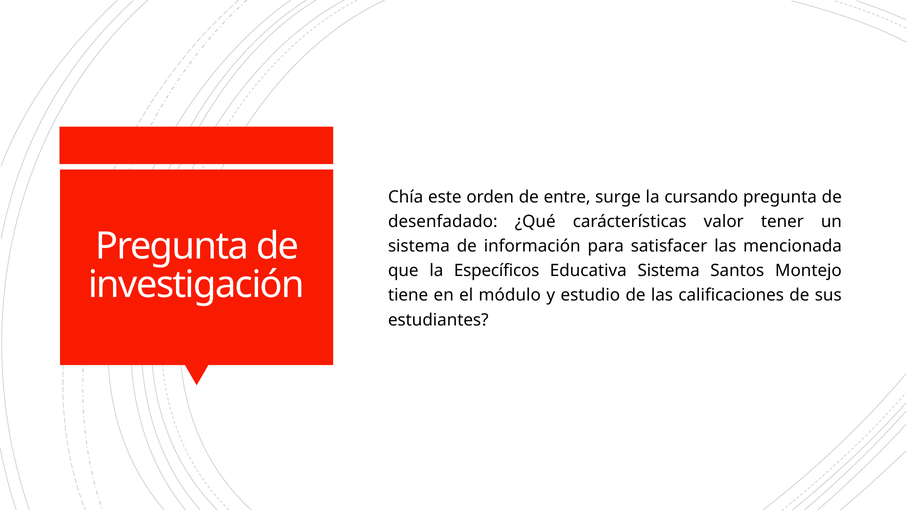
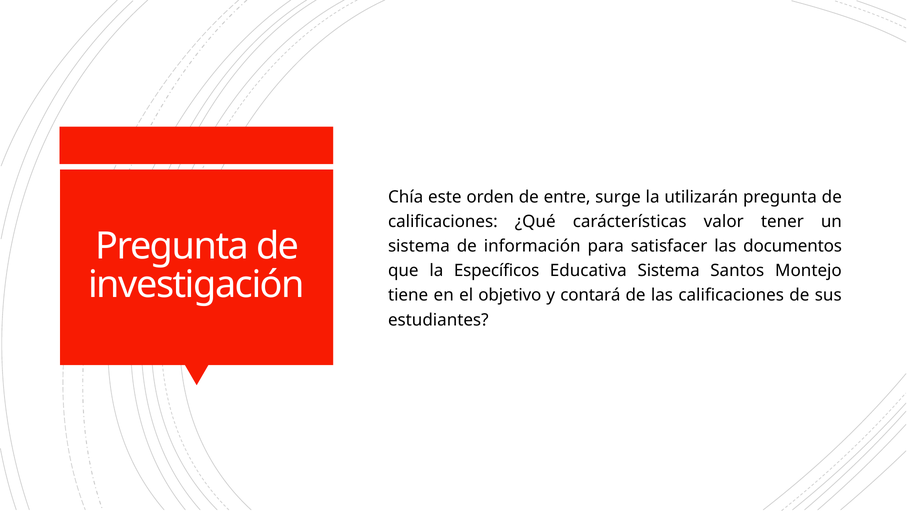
cursando: cursando -> utilizarán (701, 197)
desenfadado: desenfadado -> calificaciones (443, 222)
mencionada: mencionada -> documentos (793, 246)
módulo: módulo -> objetivo (510, 295)
estudio: estudio -> contará (590, 295)
